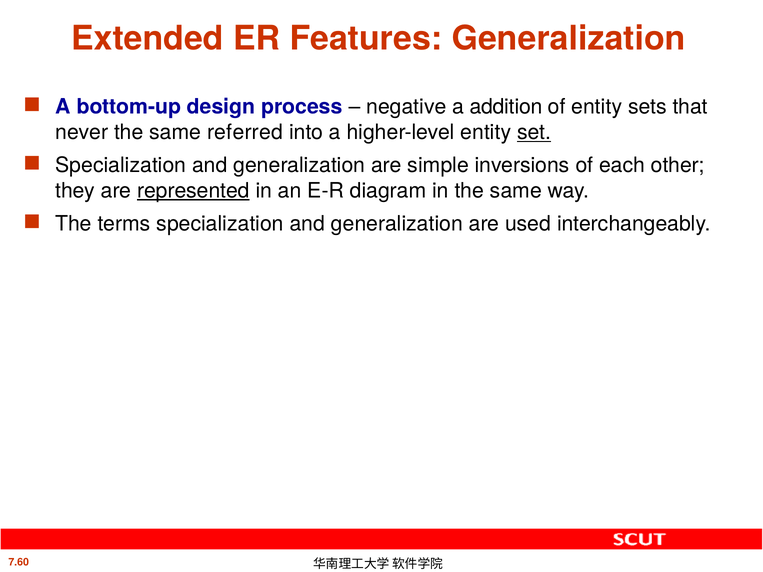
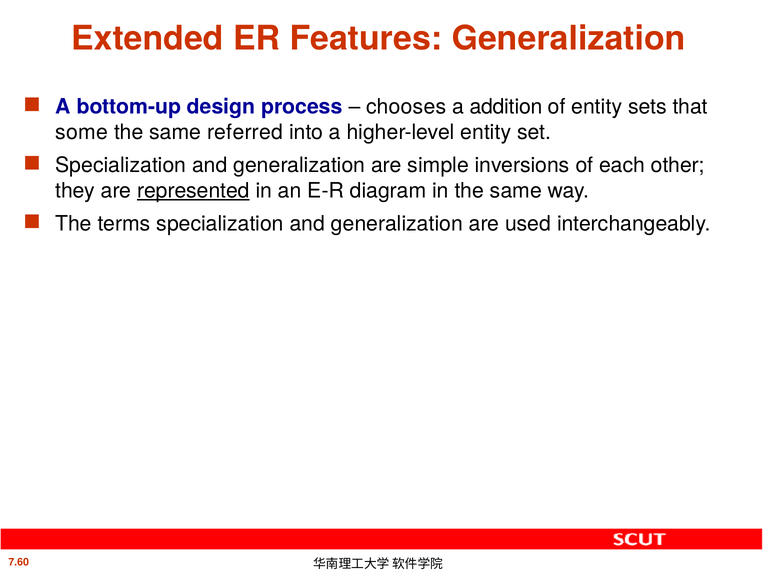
negative: negative -> chooses (406, 107)
never: never -> some (82, 132)
set underline: present -> none (534, 132)
